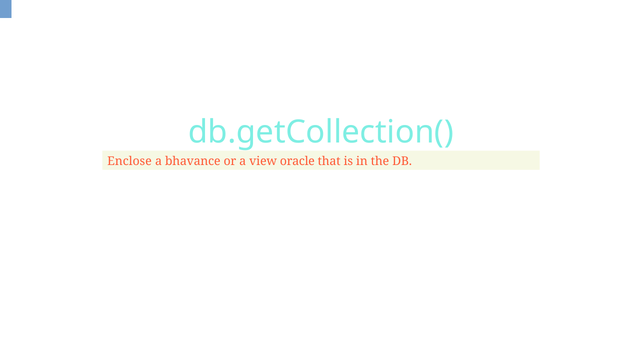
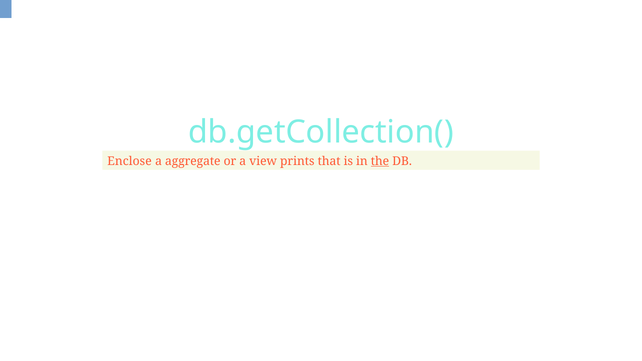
bhavance: bhavance -> aggregate (193, 161)
oracle: oracle -> prints (297, 161)
the underline: none -> present (380, 161)
